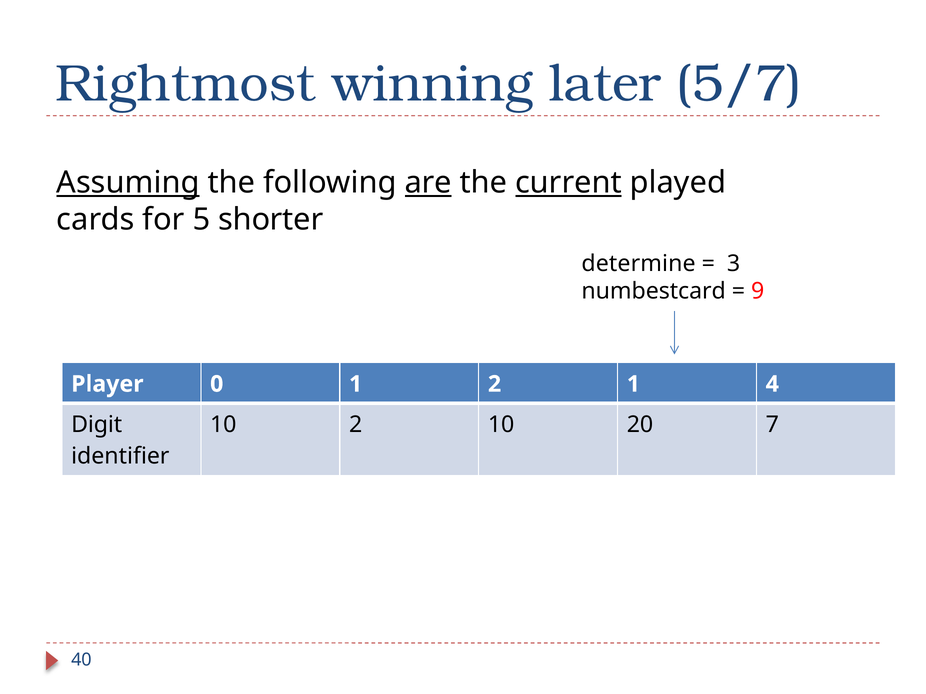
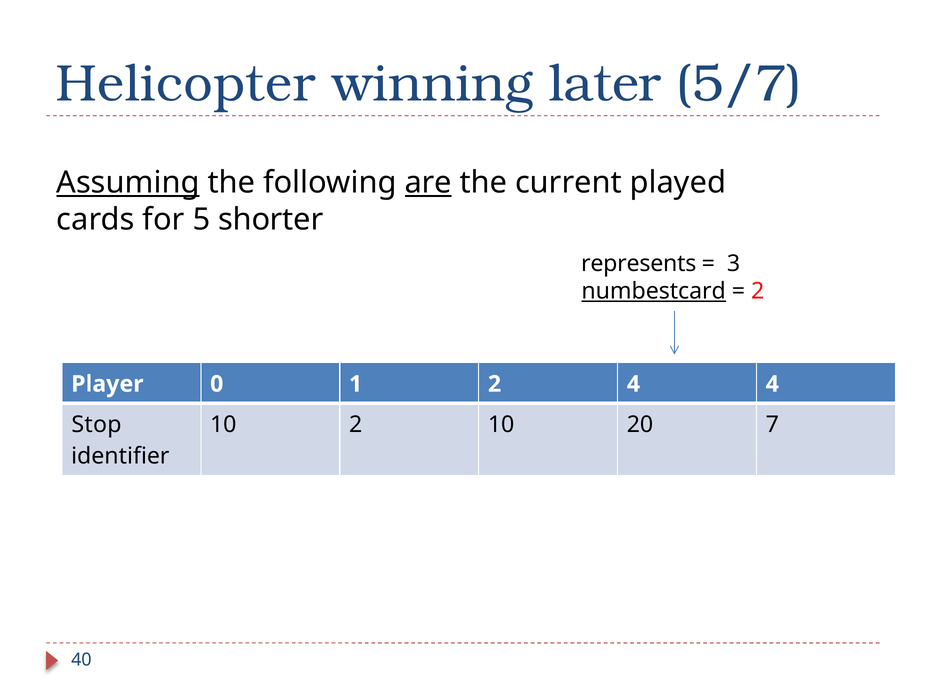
Rightmost: Rightmost -> Helicopter (185, 84)
current underline: present -> none (568, 183)
determine: determine -> represents (639, 264)
numbestcard underline: none -> present (654, 291)
9: 9 -> 2 (758, 291)
2 1: 1 -> 4 (633, 384)
Digit: Digit -> Stop (96, 425)
